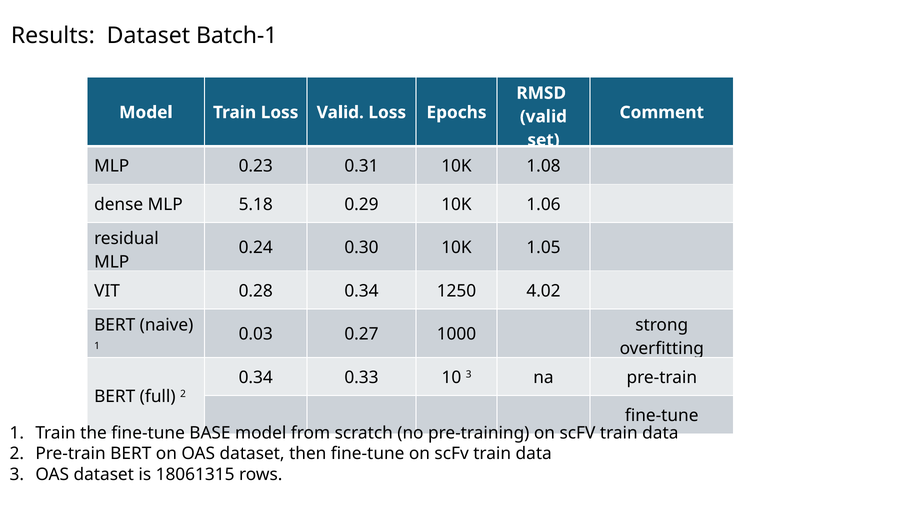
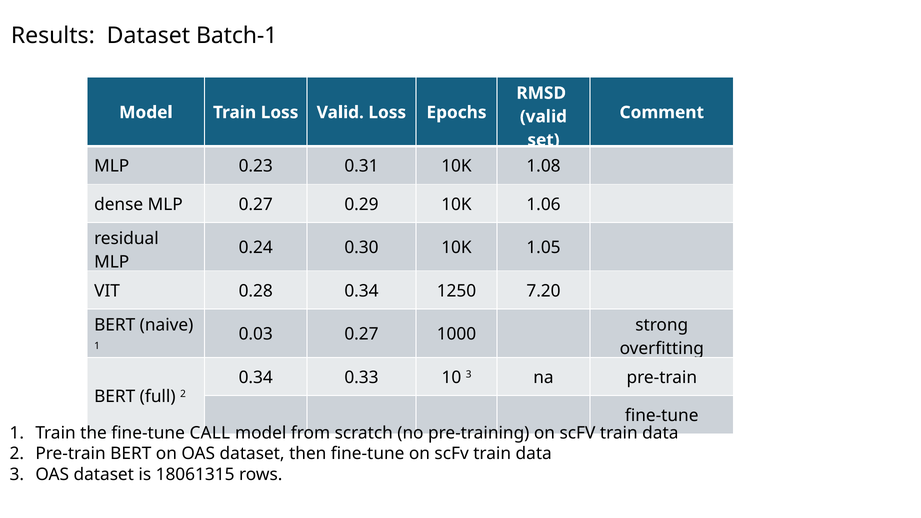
MLP 5.18: 5.18 -> 0.27 (256, 204)
4.02: 4.02 -> 7.20 (543, 291)
BASE: BASE -> CALL (210, 433)
